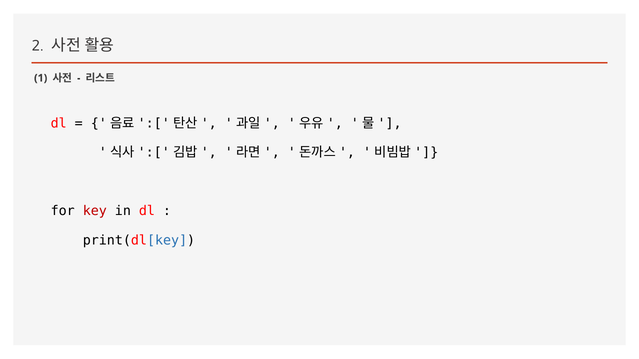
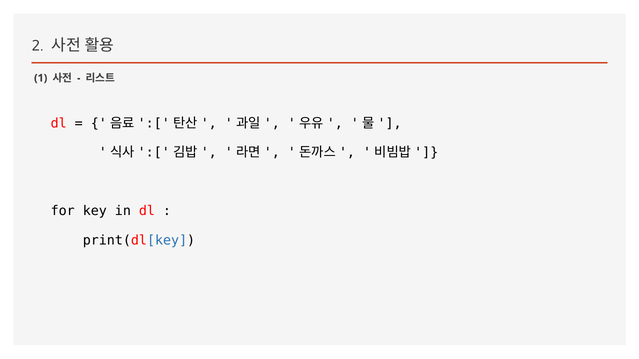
key colour: red -> black (95, 211)
